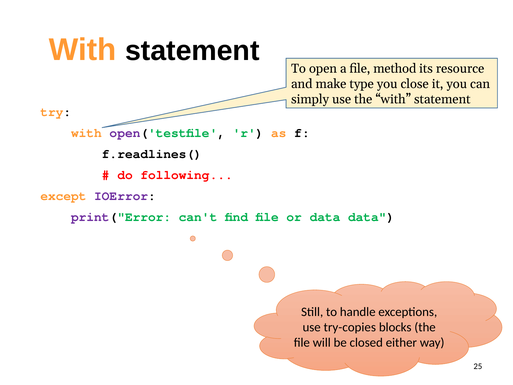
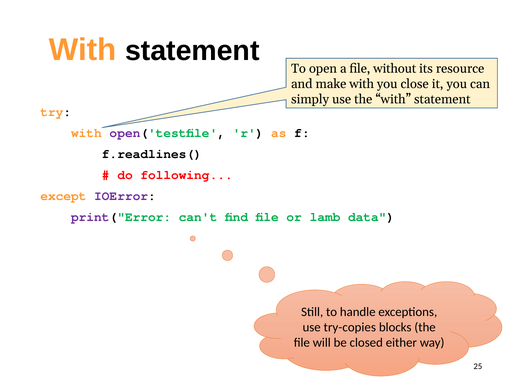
method: method -> without (395, 69)
make type: type -> with (362, 84)
or data: data -> lamb (325, 217)
